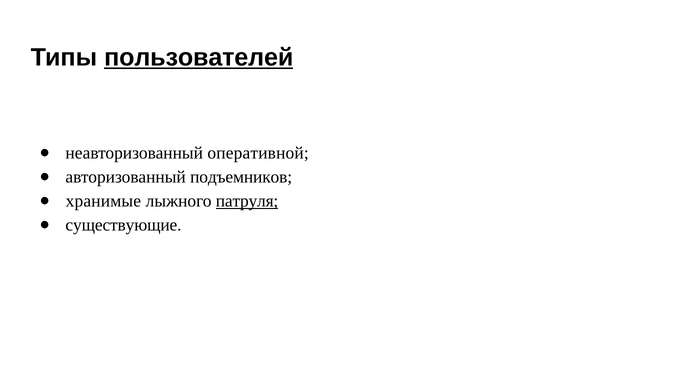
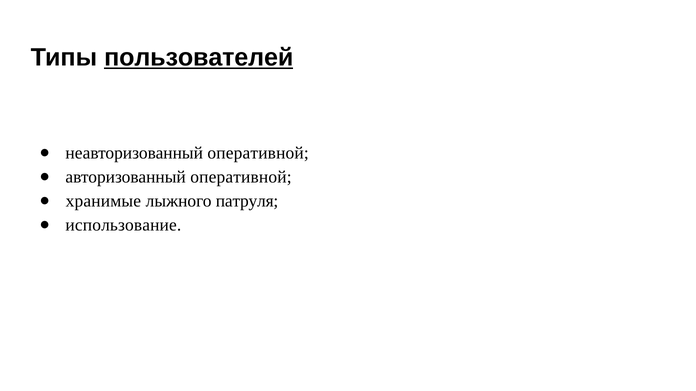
авторизованный подъемников: подъемников -> оперативной (241, 177)
патруля underline: present -> none (247, 201)
существующие: существующие -> использование (123, 225)
